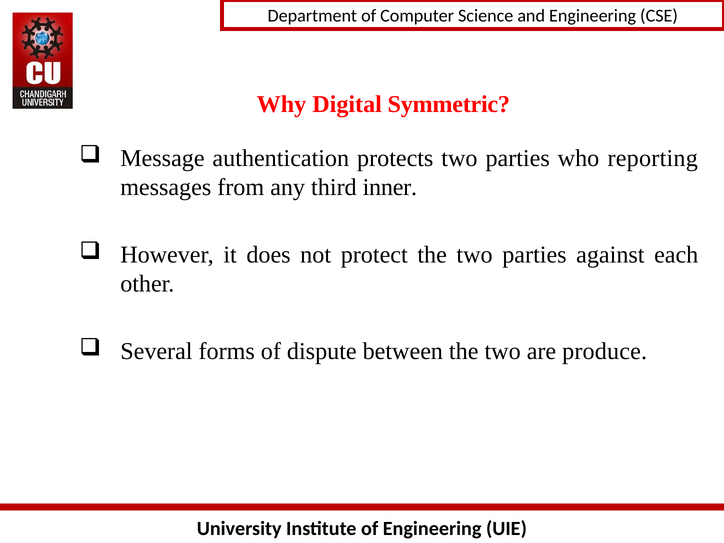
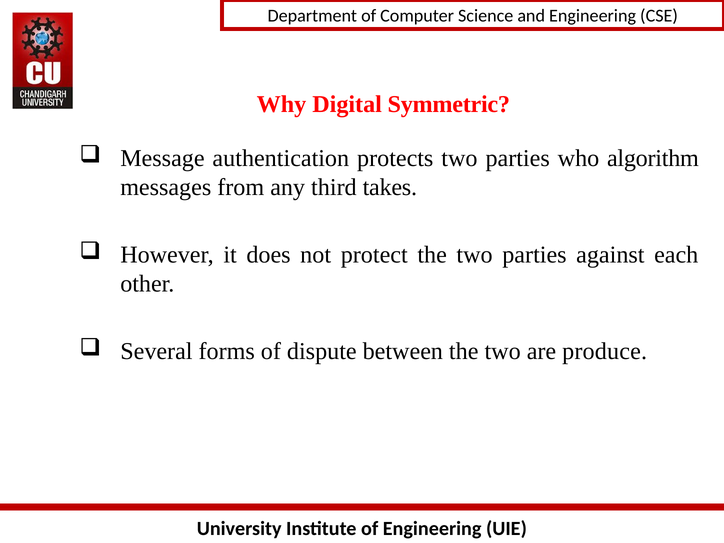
reporting: reporting -> algorithm (653, 158)
inner: inner -> takes (390, 187)
